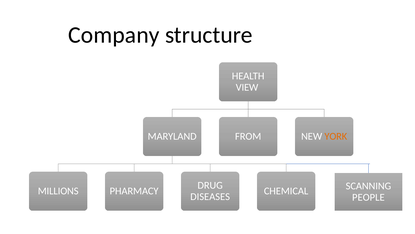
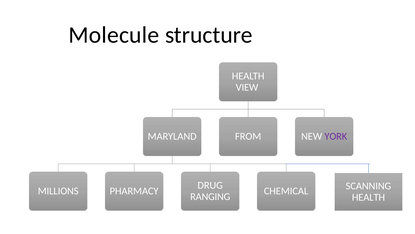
Company: Company -> Molecule (114, 35)
YORK colour: orange -> purple (336, 136)
DISEASES: DISEASES -> RANGING (210, 196)
PEOPLE: PEOPLE -> HEALTH (369, 197)
